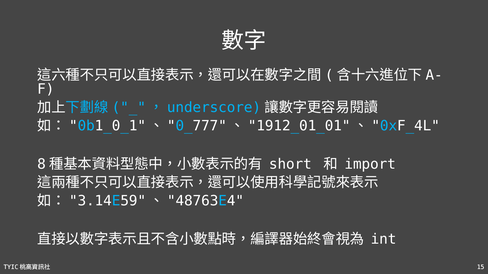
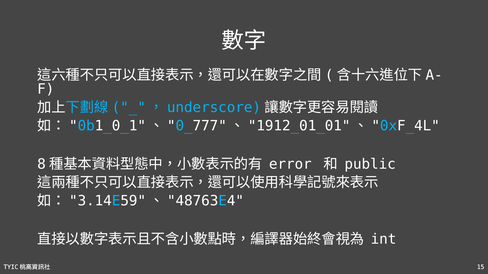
short: short -> error (290, 164)
import: import -> public (370, 164)
